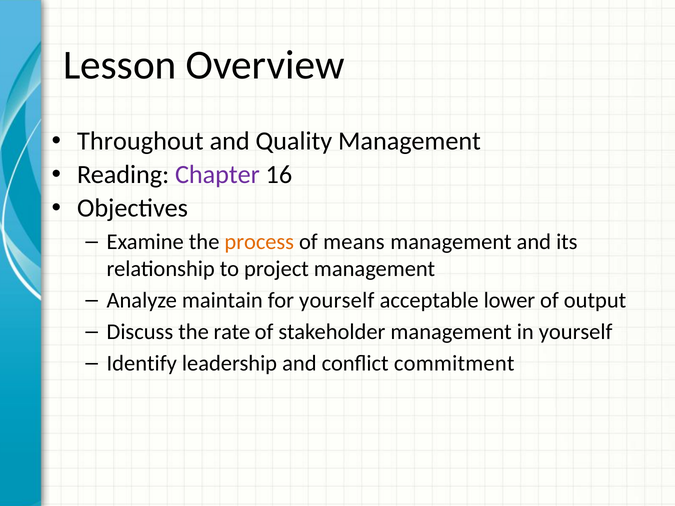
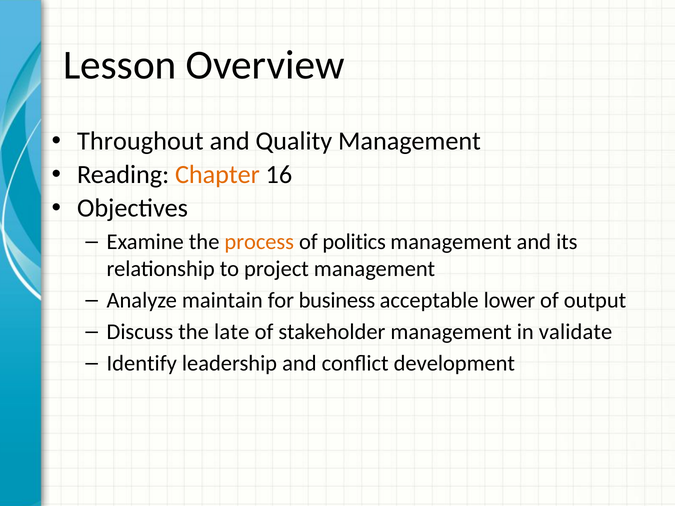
Chapter colour: purple -> orange (217, 175)
means: means -> politics (354, 242)
for yourself: yourself -> business (337, 301)
rate: rate -> late (232, 332)
in yourself: yourself -> validate (576, 332)
commitment: commitment -> development (454, 364)
